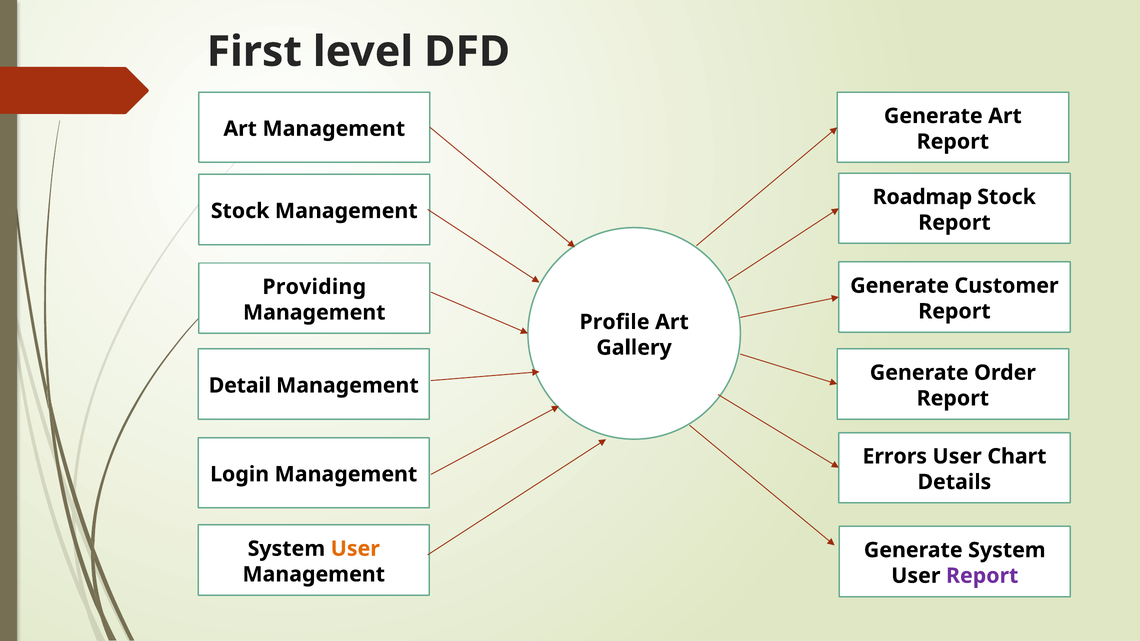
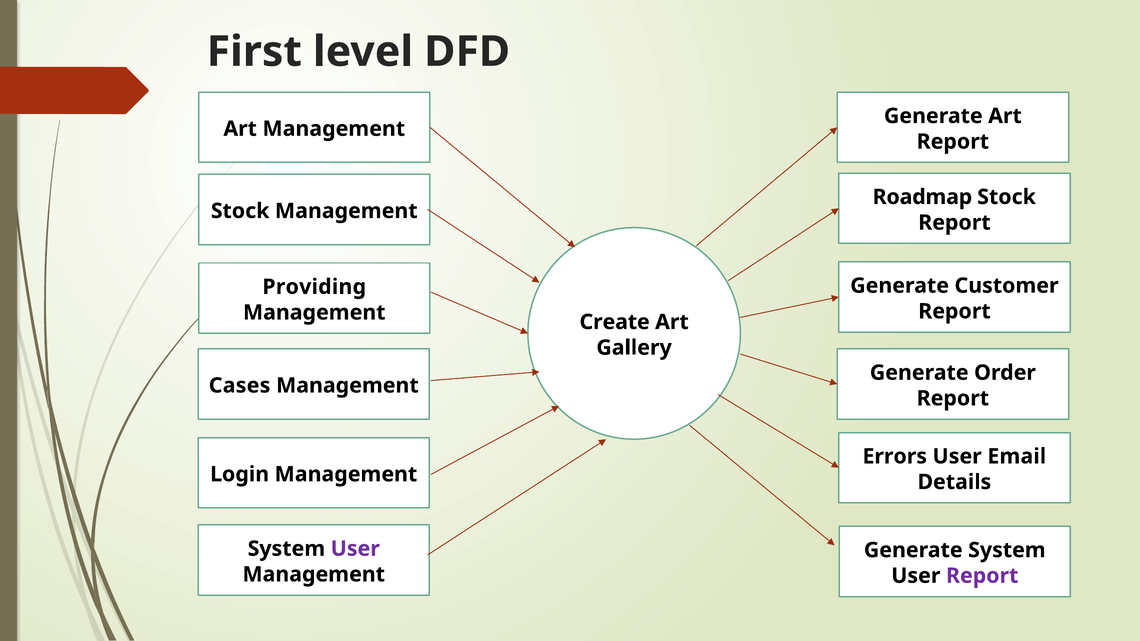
Profile: Profile -> Create (615, 322)
Detail: Detail -> Cases (240, 386)
Chart: Chart -> Email (1017, 457)
User colour: orange -> purple (355, 549)
